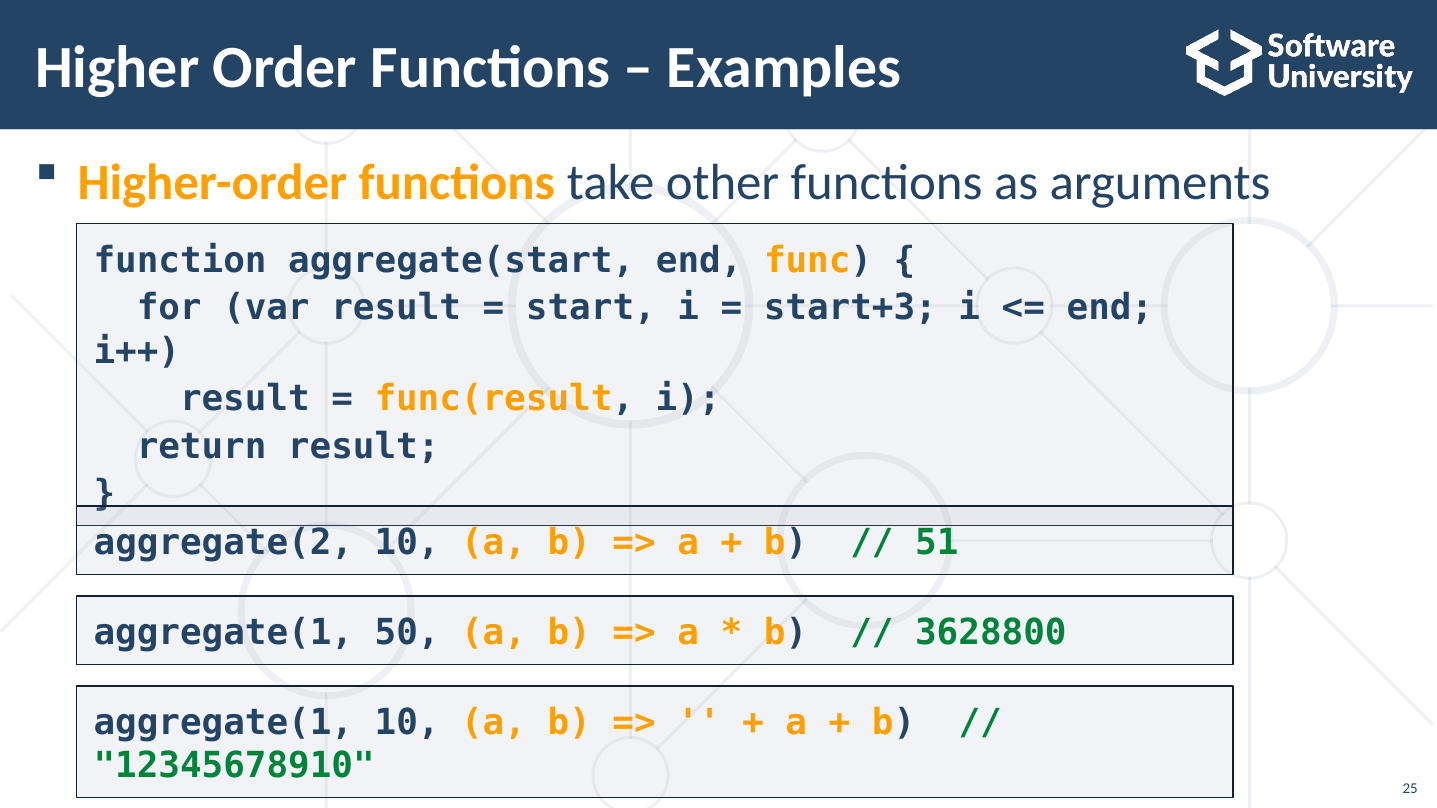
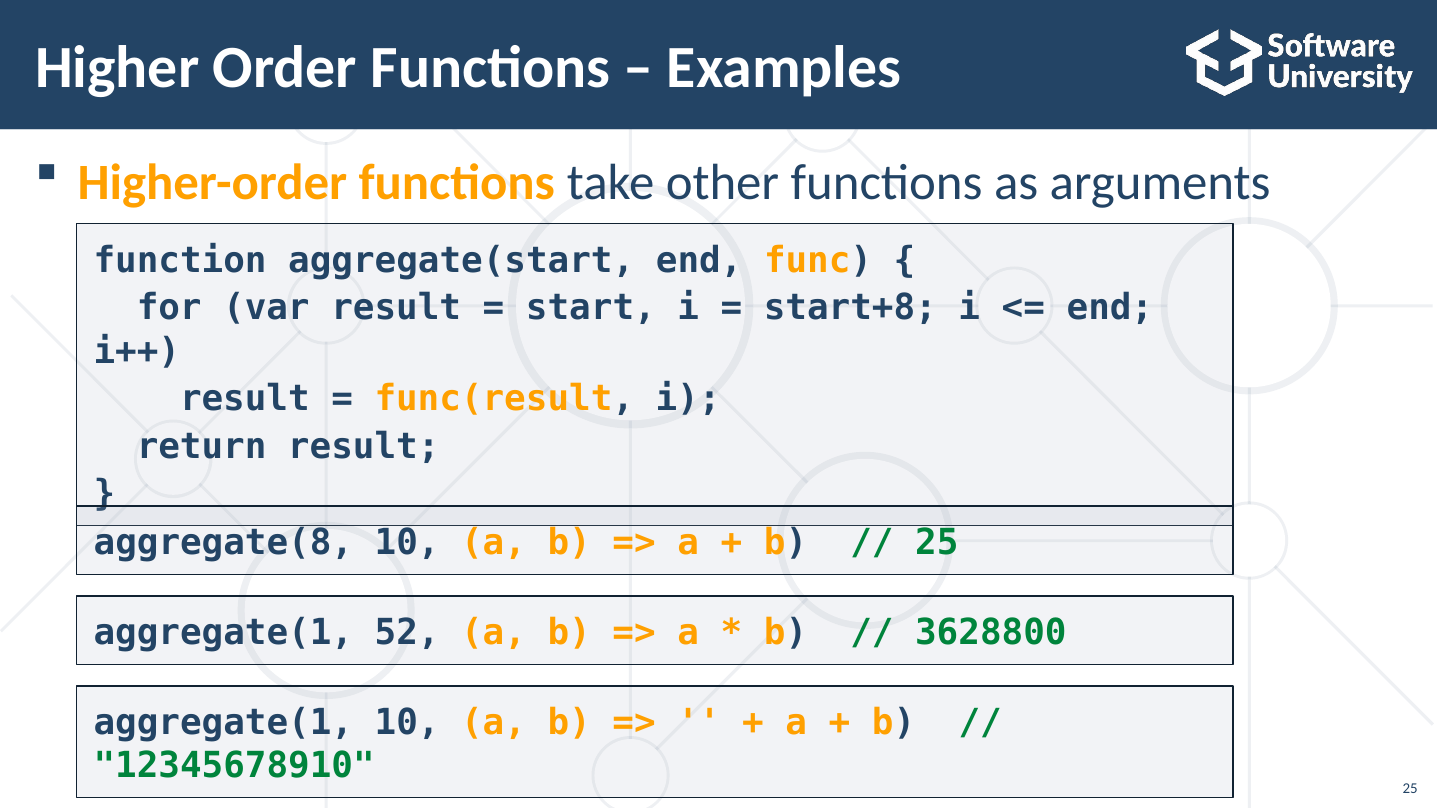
start+3: start+3 -> start+8 (850, 308)
aggregate(2: aggregate(2 -> aggregate(8 (223, 543)
51: 51 -> 25 (937, 543)
50: 50 -> 52 (407, 633)
